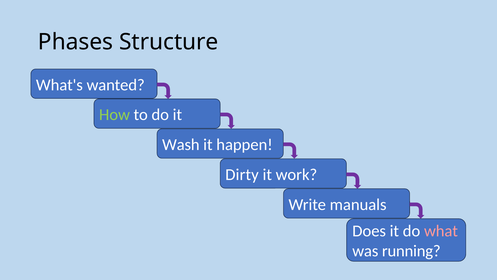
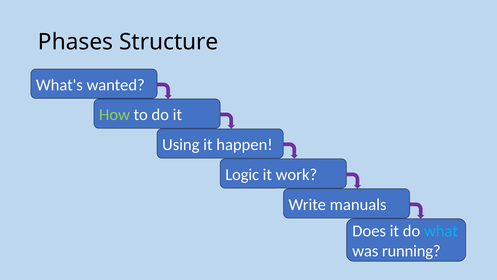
Wash: Wash -> Using (181, 144)
Dirty: Dirty -> Logic (242, 174)
what colour: pink -> light blue (441, 231)
